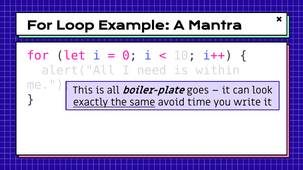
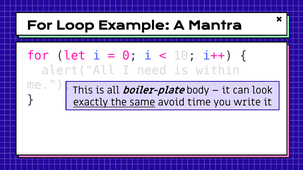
goes: goes -> body (198, 90)
